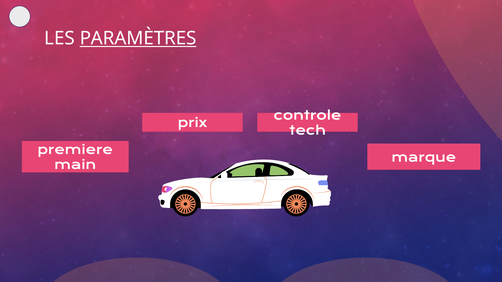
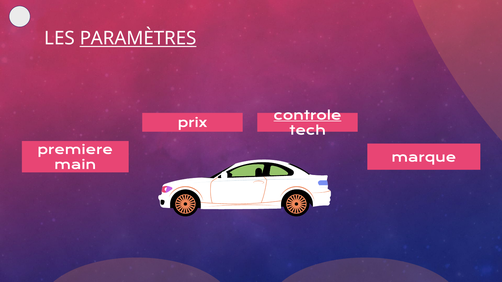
controle underline: none -> present (307, 116)
